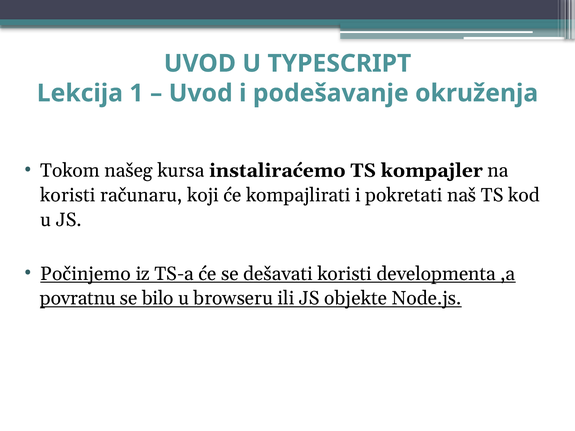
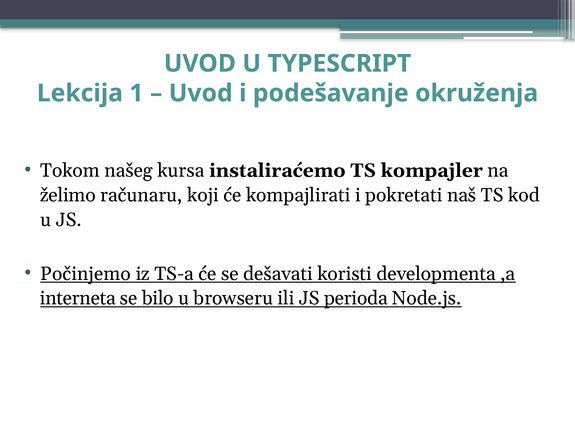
koristi: koristi -> želimo (68, 195)
povratnu: povratnu -> interneta (78, 298)
objekte: objekte -> perioda (356, 298)
